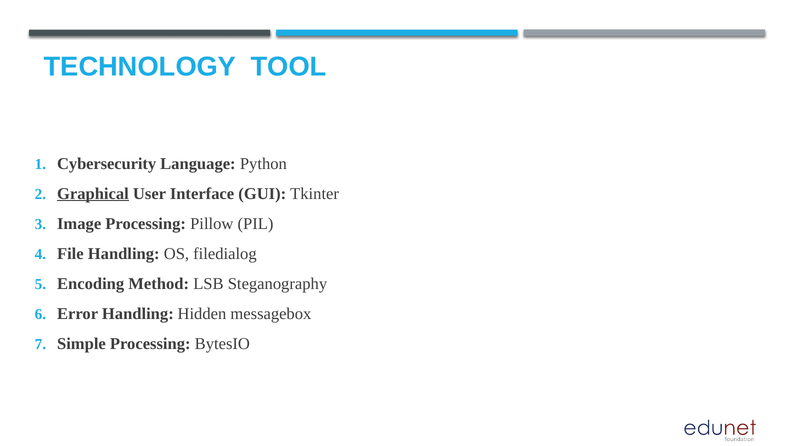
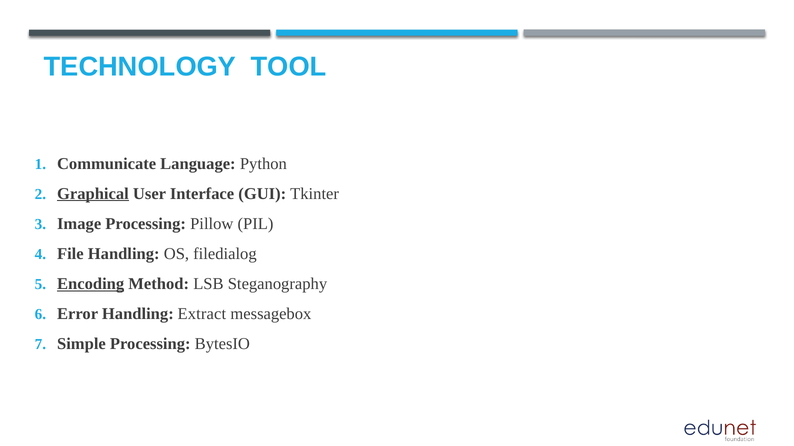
Cybersecurity: Cybersecurity -> Communicate (107, 164)
Encoding underline: none -> present (91, 284)
Hidden: Hidden -> Extract (202, 314)
